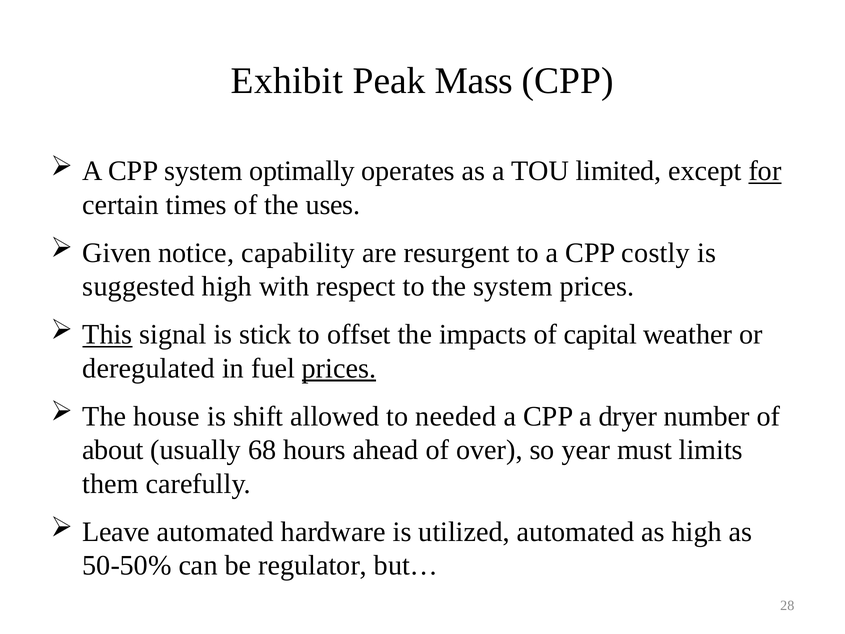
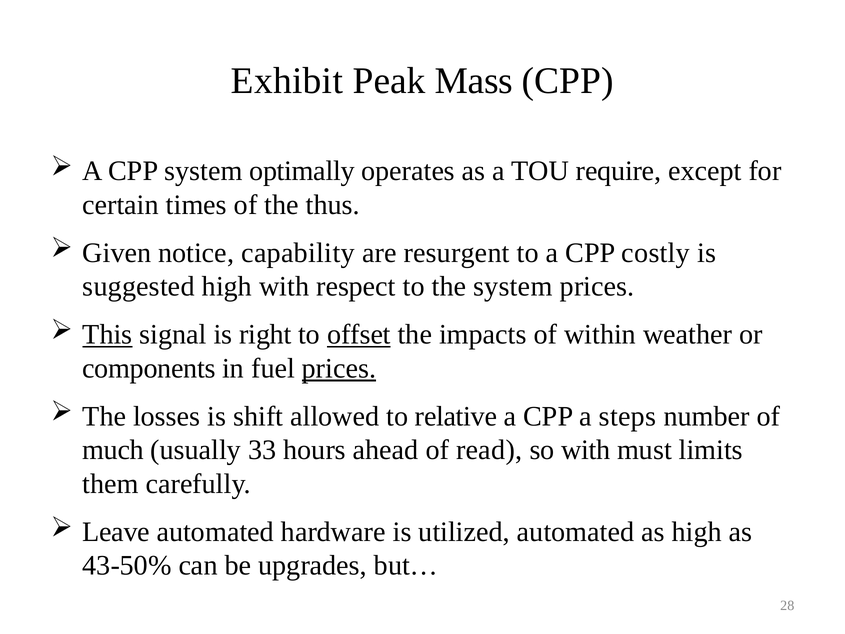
limited: limited -> require (619, 171)
for underline: present -> none (765, 171)
uses: uses -> thus (333, 205)
stick: stick -> right (265, 334)
offset underline: none -> present (359, 334)
capital: capital -> within (600, 334)
deregulated: deregulated -> components (149, 368)
house: house -> losses (167, 416)
needed: needed -> relative (456, 416)
dryer: dryer -> steps (628, 416)
about: about -> much (113, 450)
68: 68 -> 33 (262, 450)
over: over -> read (489, 450)
so year: year -> with (586, 450)
50-50%: 50-50% -> 43-50% (127, 565)
regulator: regulator -> upgrades (313, 565)
